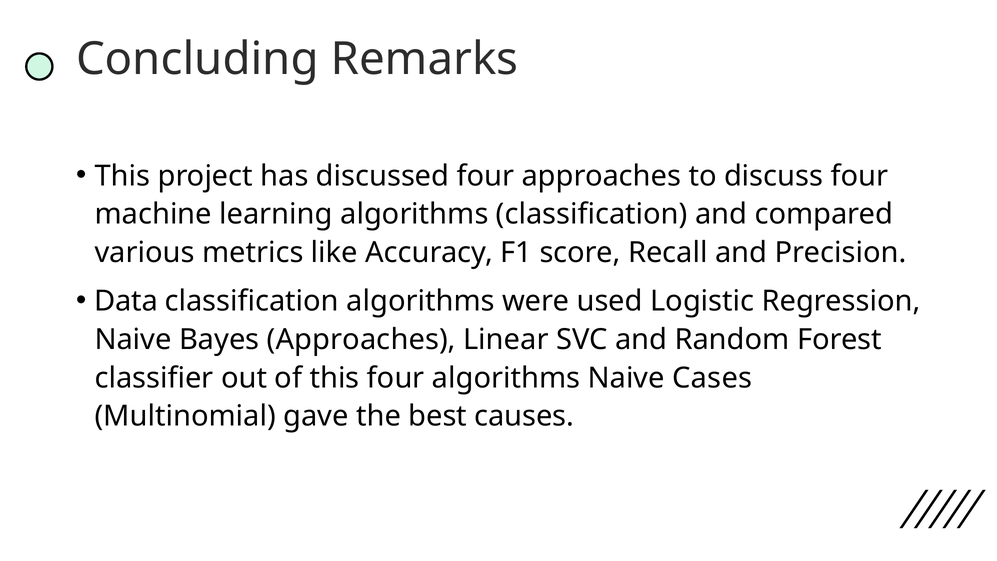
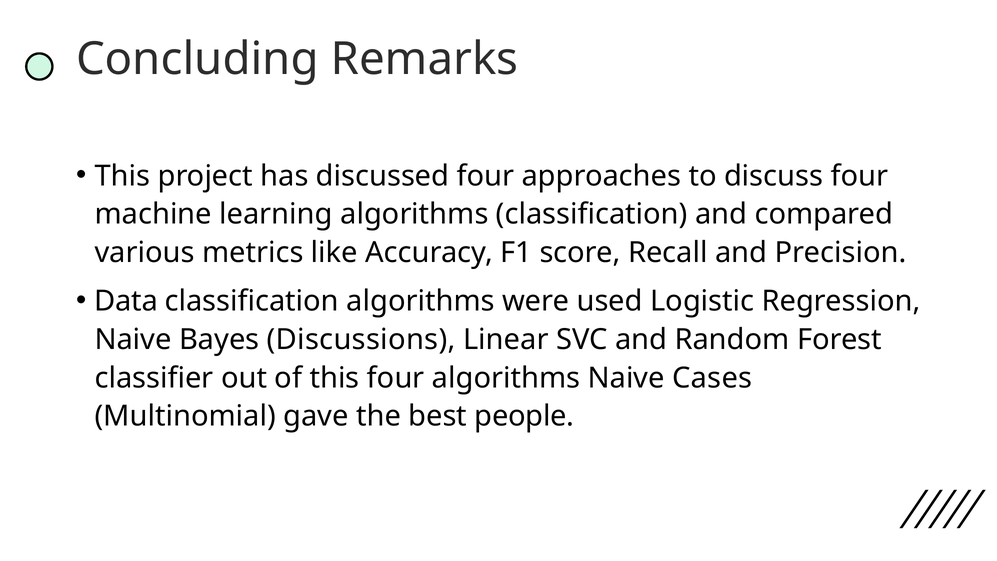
Bayes Approaches: Approaches -> Discussions (361, 340)
causes: causes -> people (524, 416)
